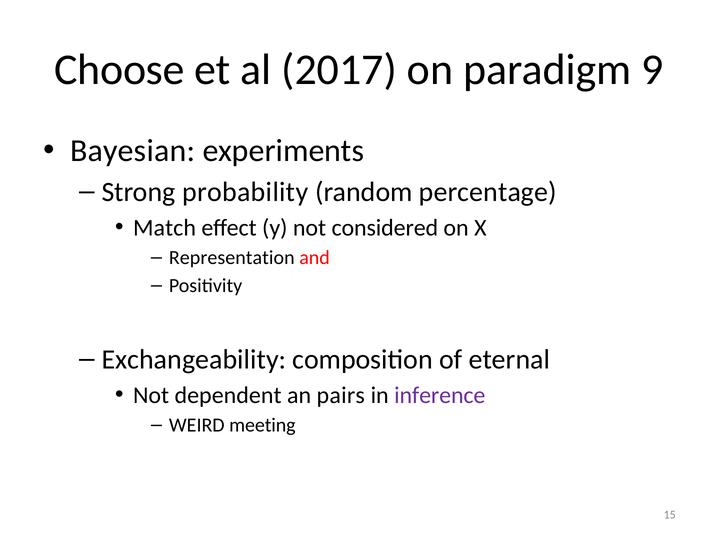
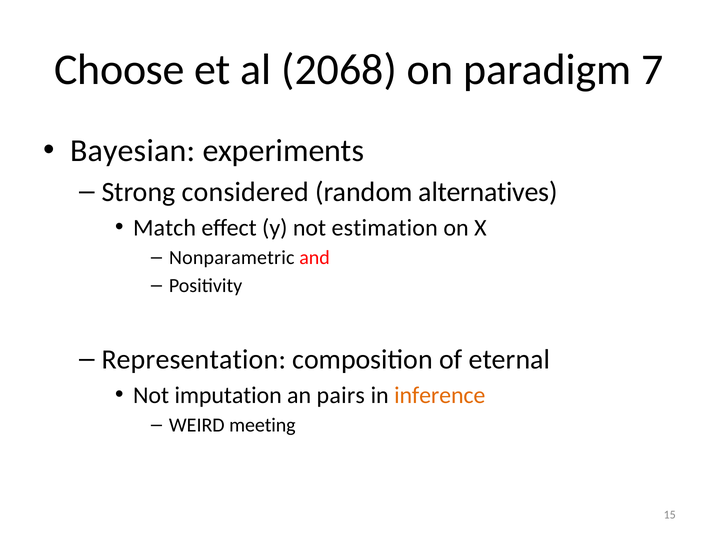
2017: 2017 -> 2068 (339, 70)
9: 9 -> 7 (653, 70)
probability: probability -> considered (245, 192)
percentage: percentage -> alternatives (488, 192)
considered: considered -> estimation (385, 228)
Representation: Representation -> Nonparametric (232, 258)
Exchangeability: Exchangeability -> Representation (194, 360)
dependent: dependent -> imputation (228, 395)
inference colour: purple -> orange (440, 395)
